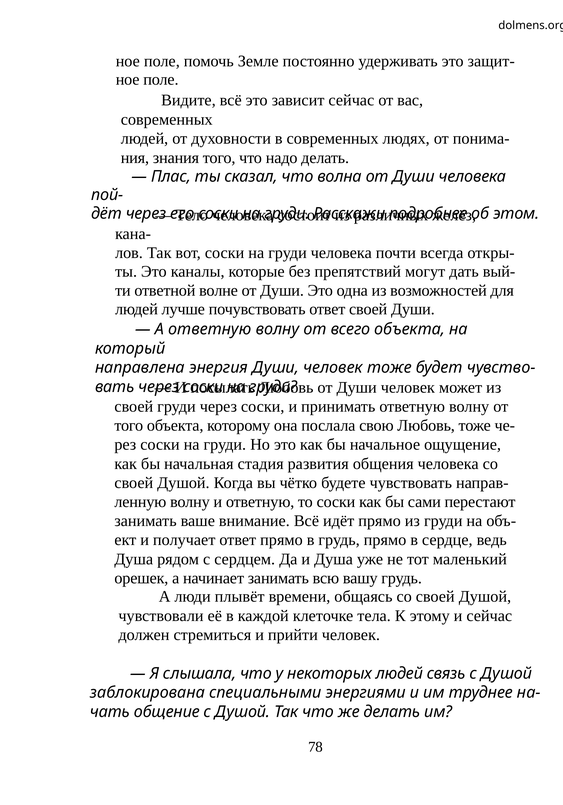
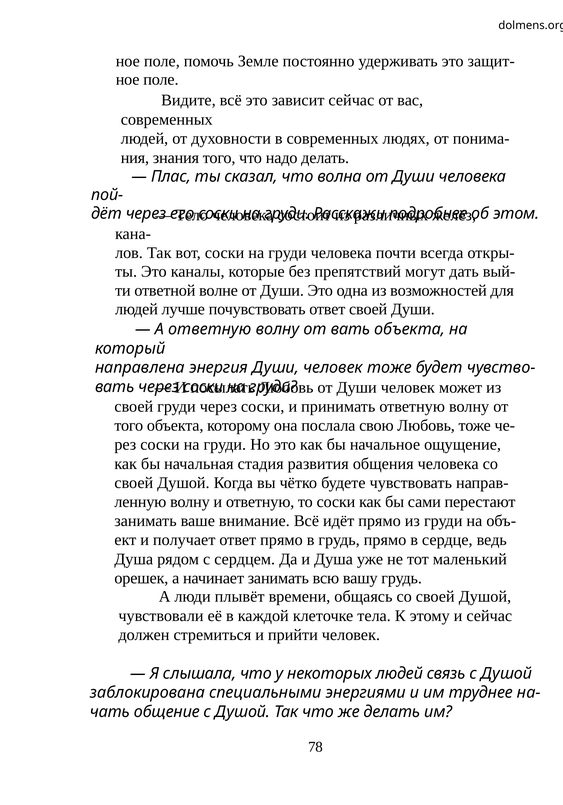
от всего: всего -> вать (351, 329)
